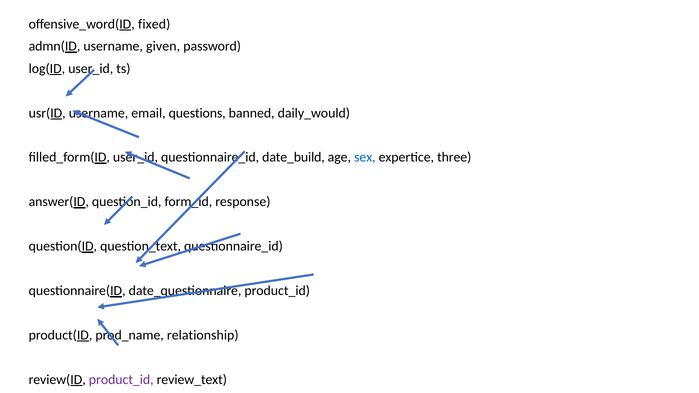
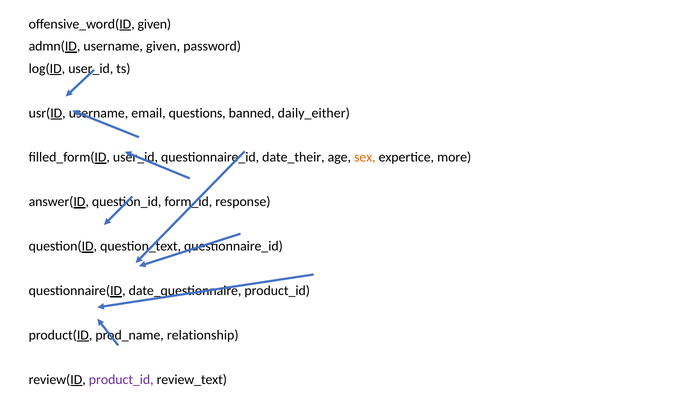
offensive_word(ID fixed: fixed -> given (154, 24)
daily_would: daily_would -> daily_either (314, 113)
date_build: date_build -> date_their (293, 157)
sex colour: blue -> orange (365, 157)
three: three -> more (454, 157)
